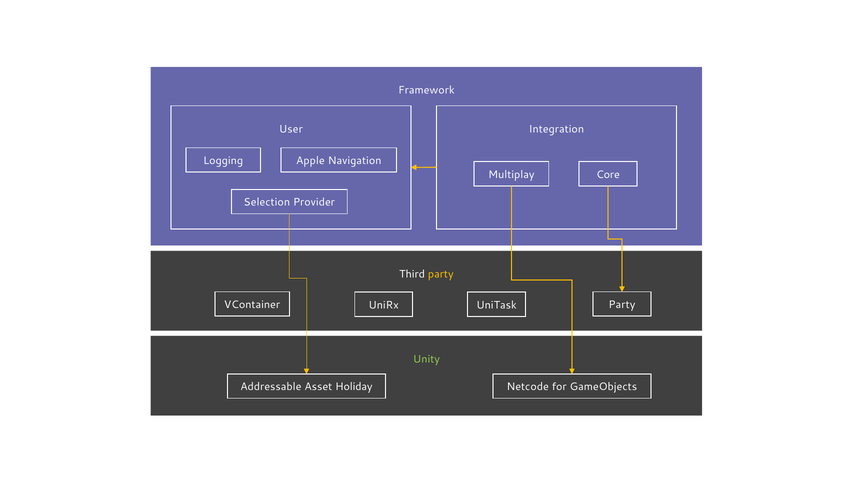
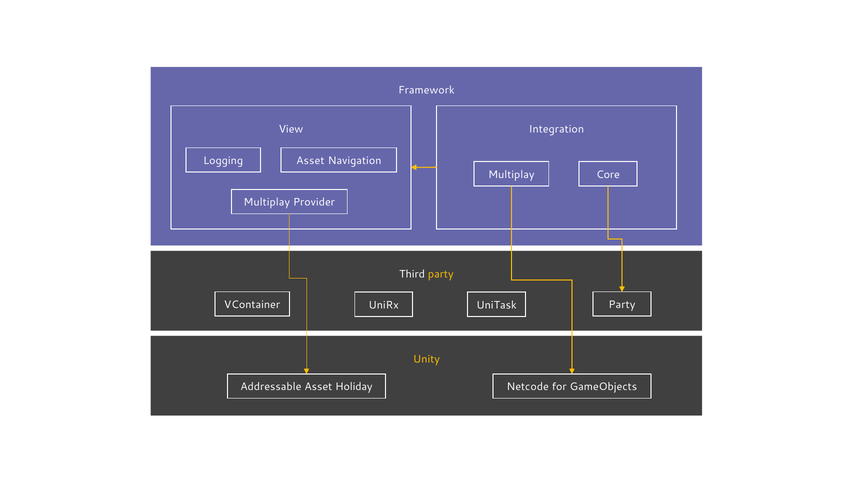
User: User -> View (291, 129)
Apple: Apple -> Asset (310, 161)
Selection: Selection -> Multiplay (267, 202)
Unity colour: light green -> yellow (426, 359)
